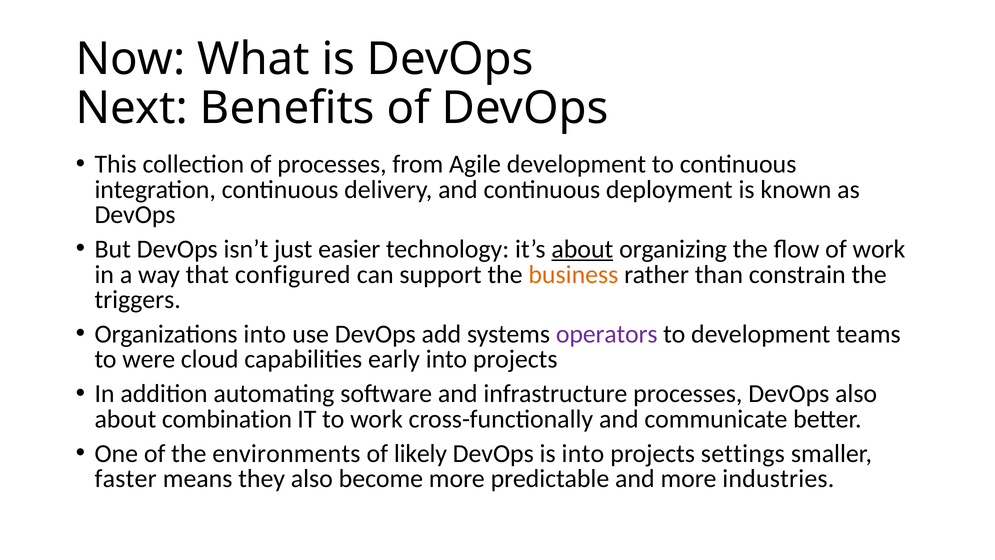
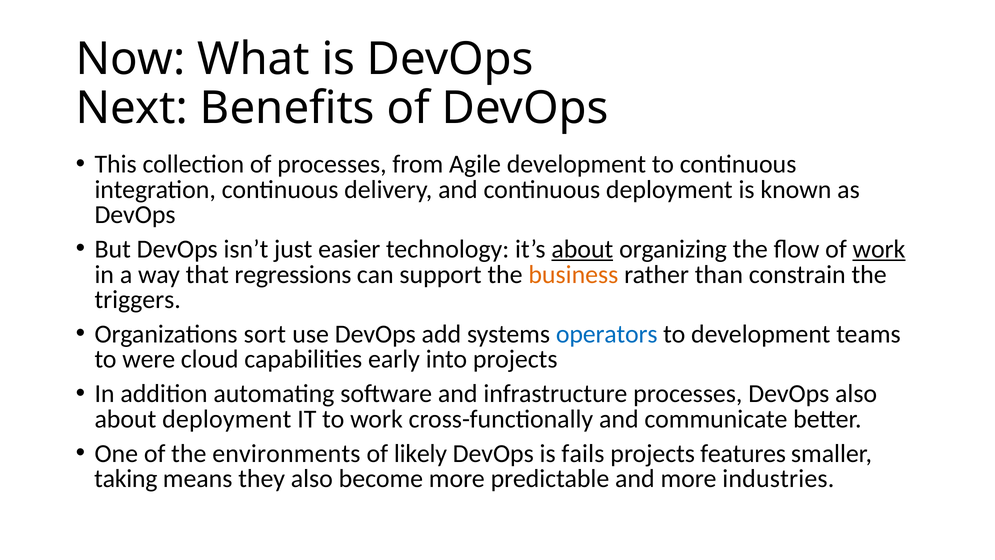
work underline: none -> present (879, 249)
configured: configured -> regressions (293, 274)
Organizations into: into -> sort (265, 334)
operators colour: purple -> blue (607, 334)
about combination: combination -> deployment (227, 419)
is into: into -> fails (583, 453)
settings: settings -> features (743, 453)
faster: faster -> taking (126, 479)
